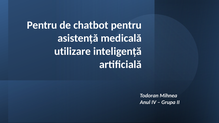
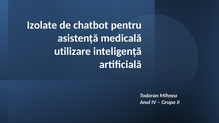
Pentru: Pentru -> Izolate (42, 25)
